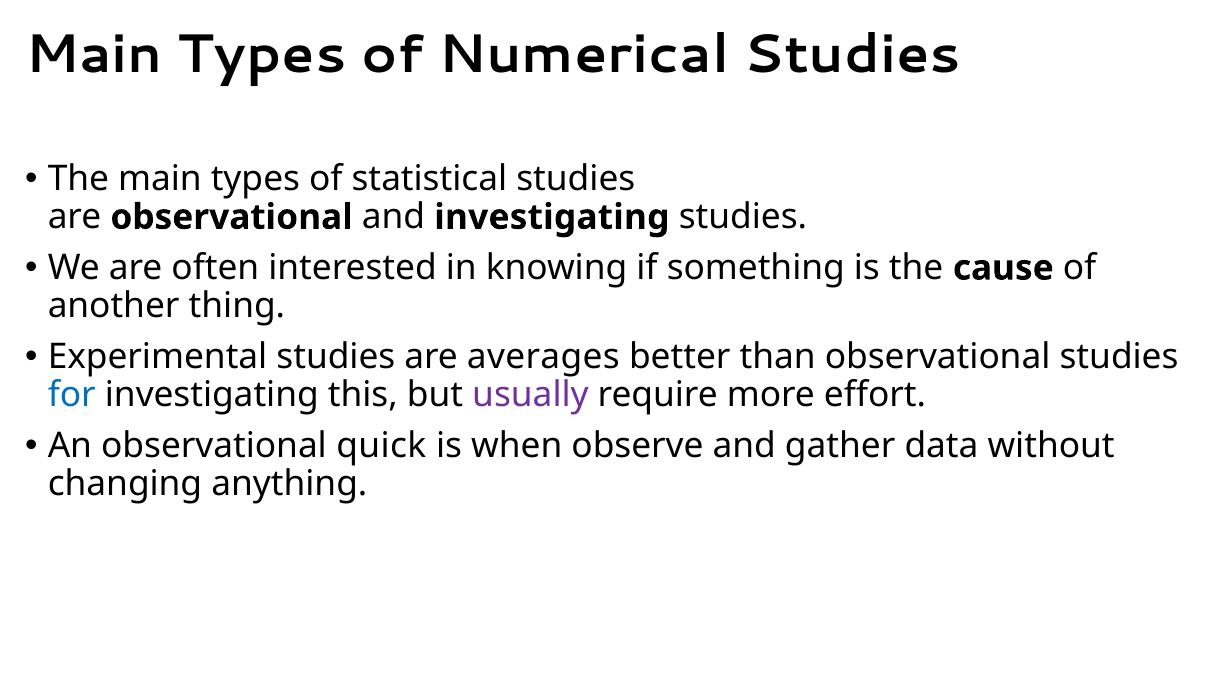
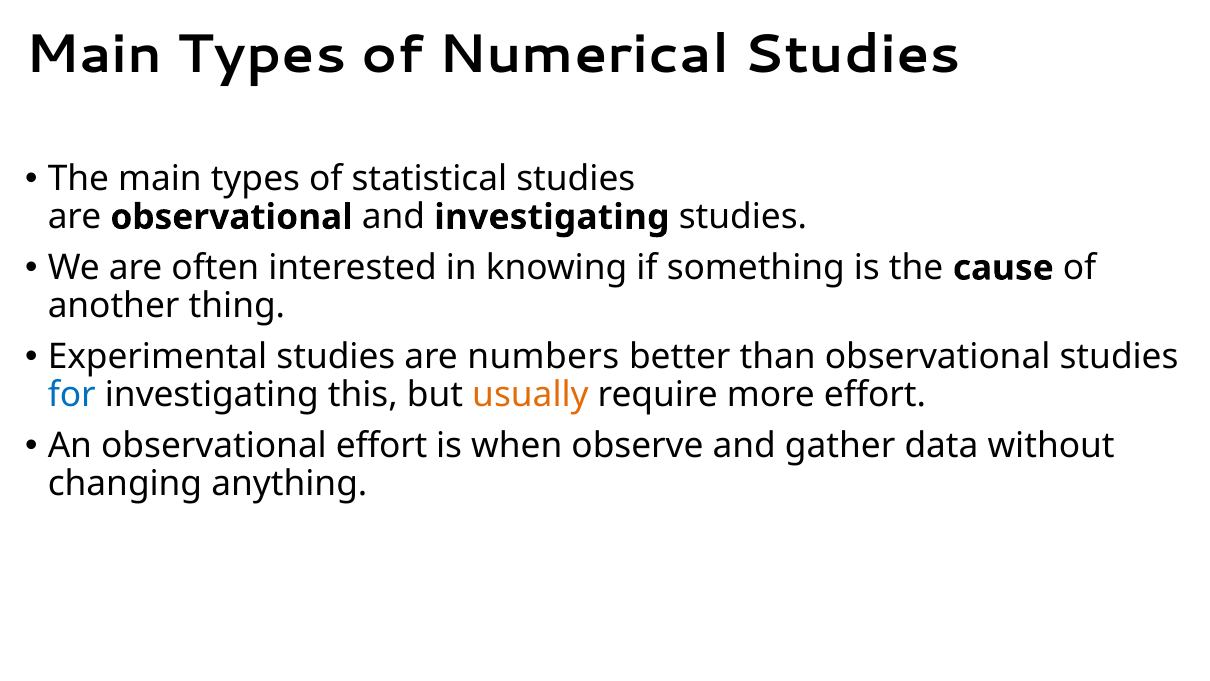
averages: averages -> numbers (543, 357)
usually colour: purple -> orange (530, 395)
observational quick: quick -> effort (382, 445)
